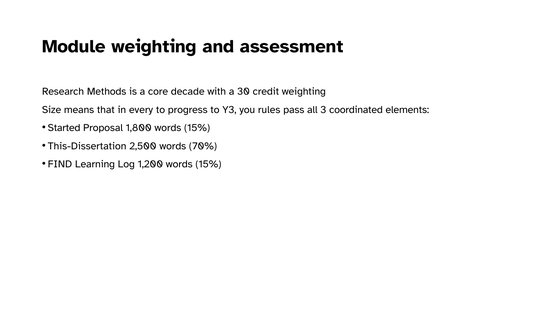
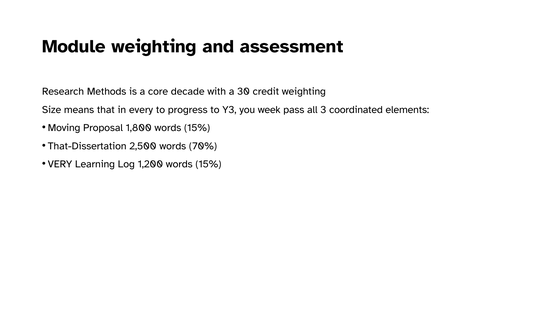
rules: rules -> week (269, 110)
Started: Started -> Moving (64, 128)
This-Dissertation: This-Dissertation -> That-Dissertation (87, 146)
FIND: FIND -> VERY (60, 164)
